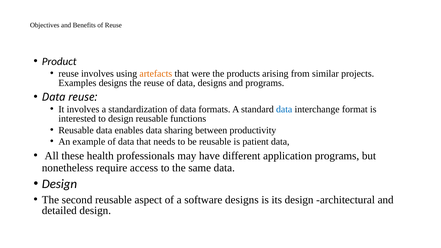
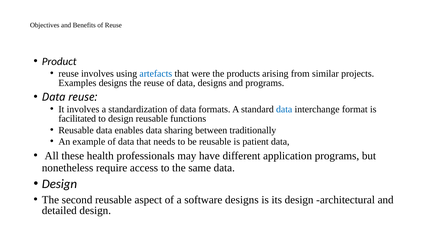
artefacts colour: orange -> blue (156, 74)
interested: interested -> facilitated (77, 119)
productivity: productivity -> traditionally (253, 130)
